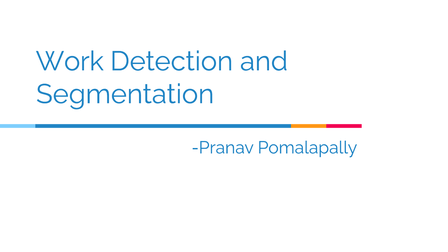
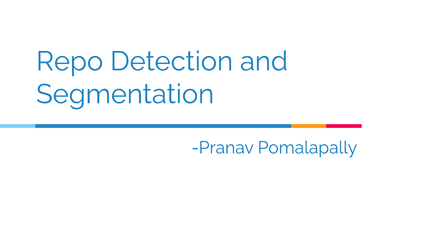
Work: Work -> Repo (70, 61)
